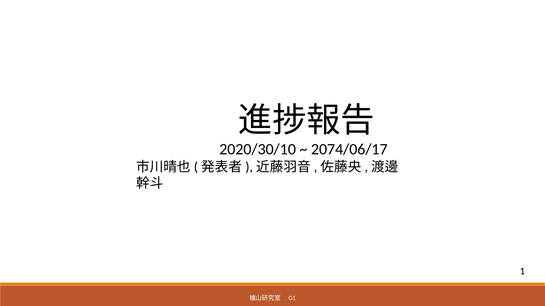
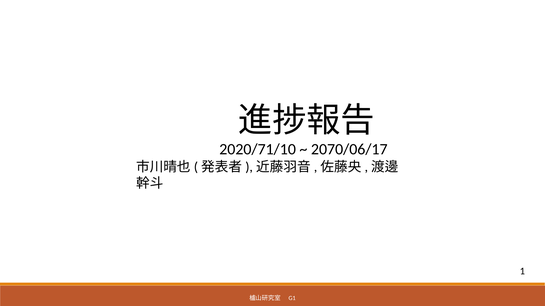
2020/30/10: 2020/30/10 -> 2020/71/10 (258, 150)
2074/06/17: 2074/06/17 -> 2070/06/17 (349, 150)
